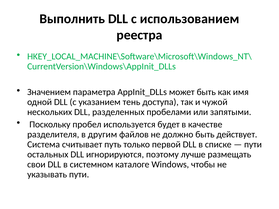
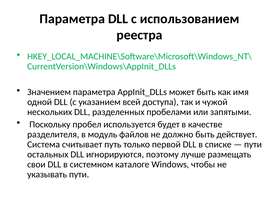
Выполнить: Выполнить -> Параметра (72, 19)
тень: тень -> всей (132, 102)
другим: другим -> модуль (103, 135)
